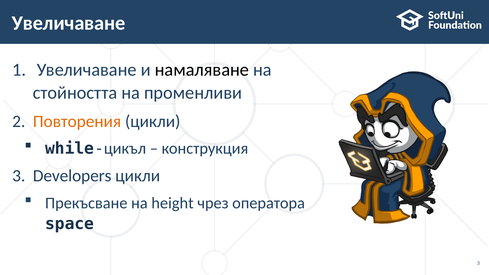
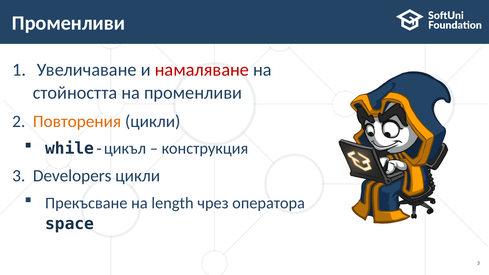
Увеличаване: Увеличаване -> Променливи (69, 23)
намаляване colour: black -> red (202, 70)
height: height -> length (172, 203)
